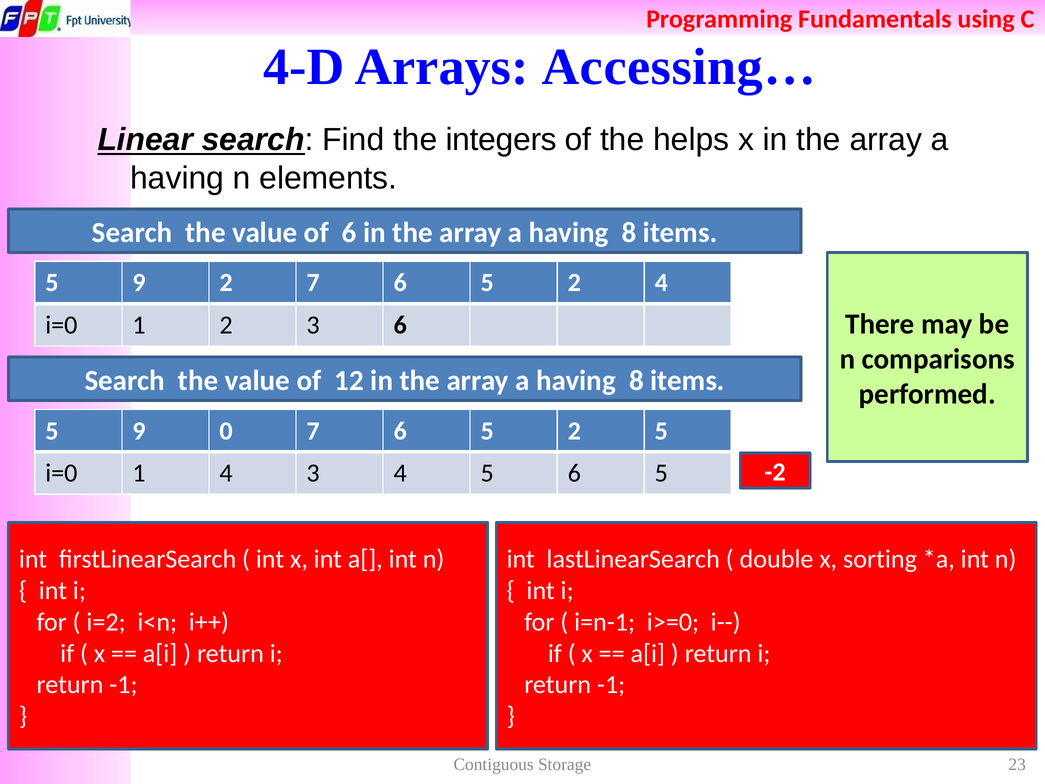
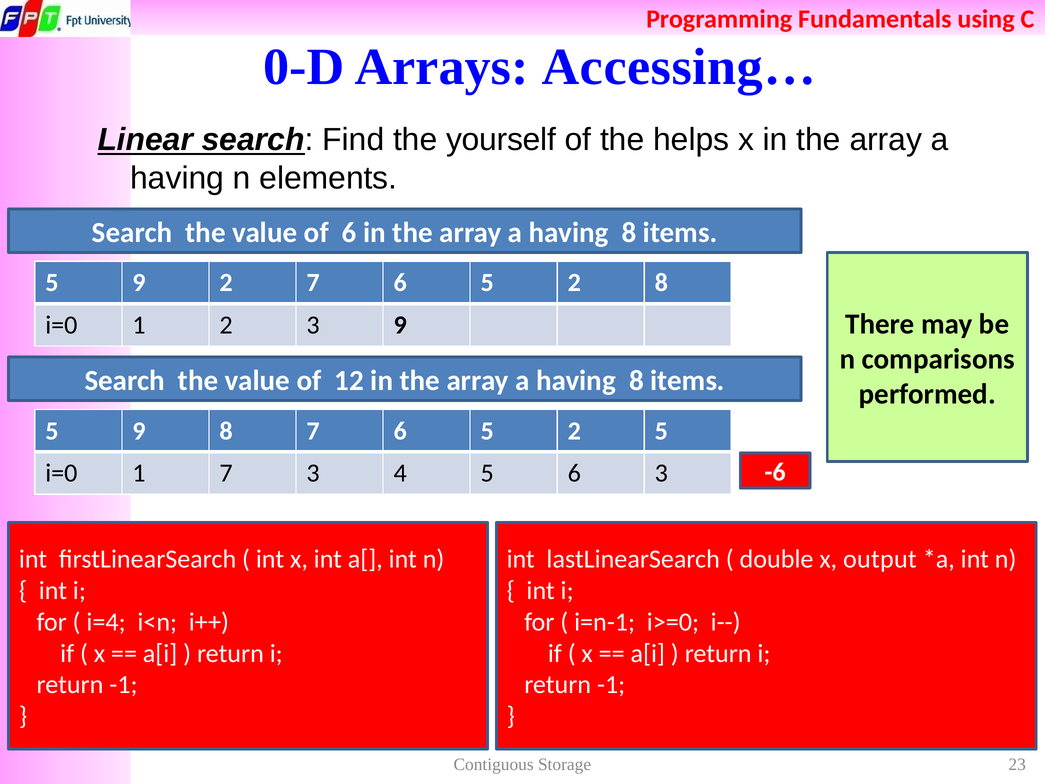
4-D: 4-D -> 0-D (304, 67)
integers: integers -> yourself (501, 140)
2 4: 4 -> 8 (661, 283)
3 6: 6 -> 9 (400, 325)
9 0: 0 -> 8 (226, 431)
-2: -2 -> -6 (775, 472)
1 4: 4 -> 7 (226, 473)
5 6 5: 5 -> 3 (661, 473)
sorting: sorting -> output (880, 559)
i=2: i=2 -> i=4 (106, 622)
